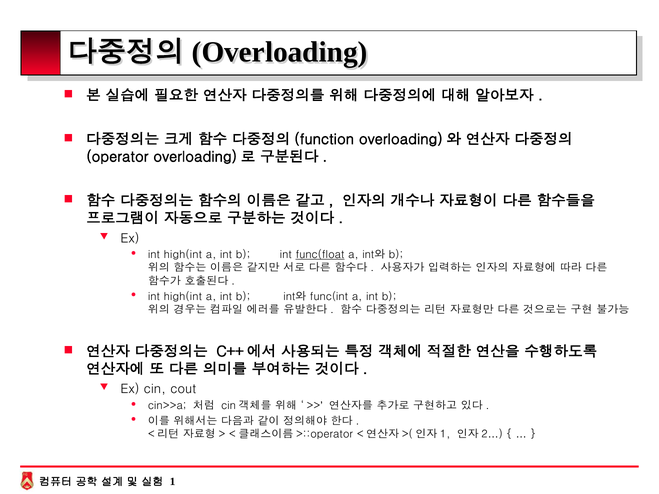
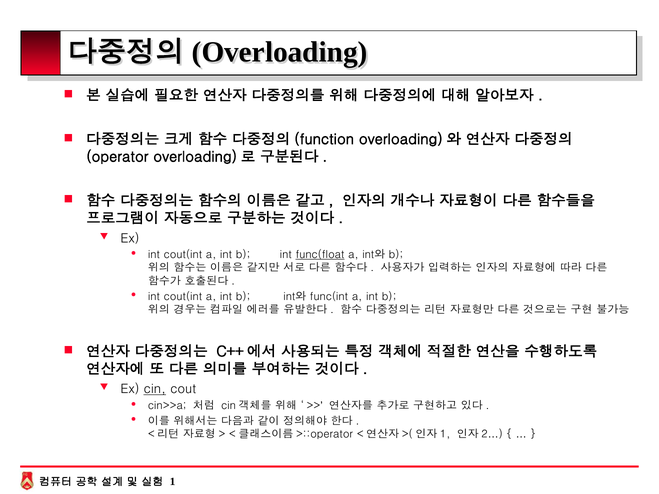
high(int: high(int -> cout(int (183, 255)
high(int: high(int -> cout(int (183, 297)
cin underline: none -> present (155, 389)
